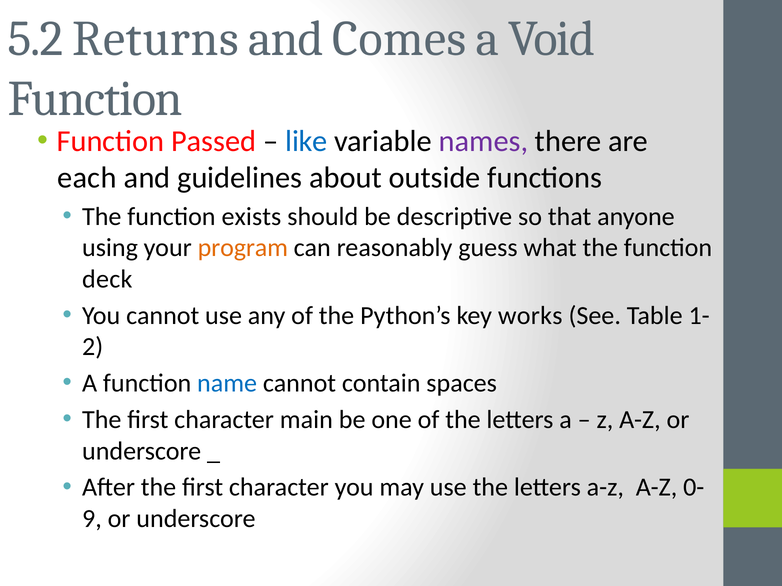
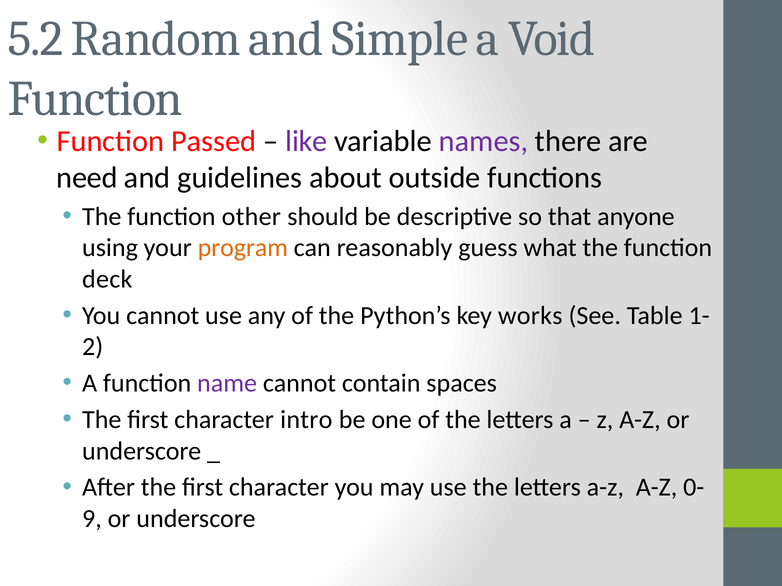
Returns: Returns -> Random (156, 39)
Comes: Comes -> Simple (400, 39)
like colour: blue -> purple (306, 142)
each: each -> need (87, 178)
exists: exists -> other (251, 217)
name colour: blue -> purple (227, 384)
main: main -> intro (306, 420)
